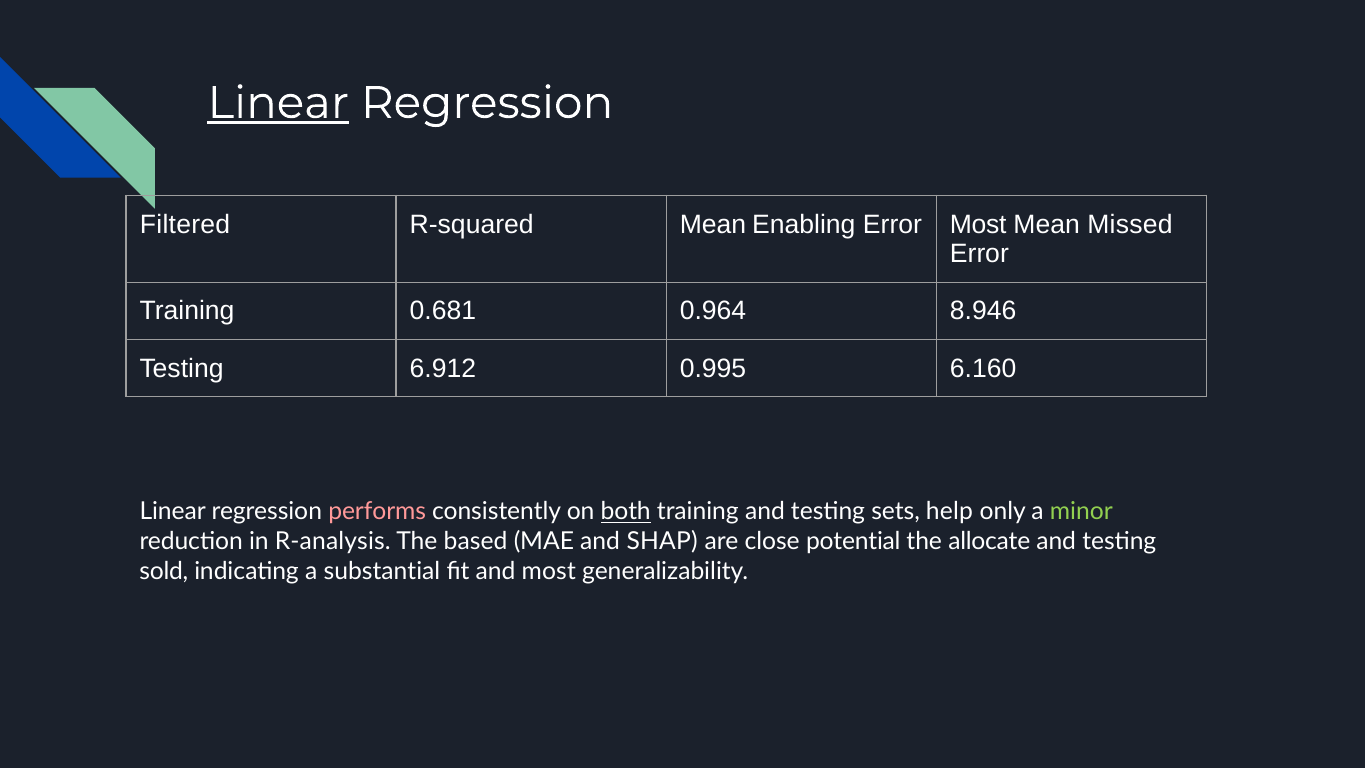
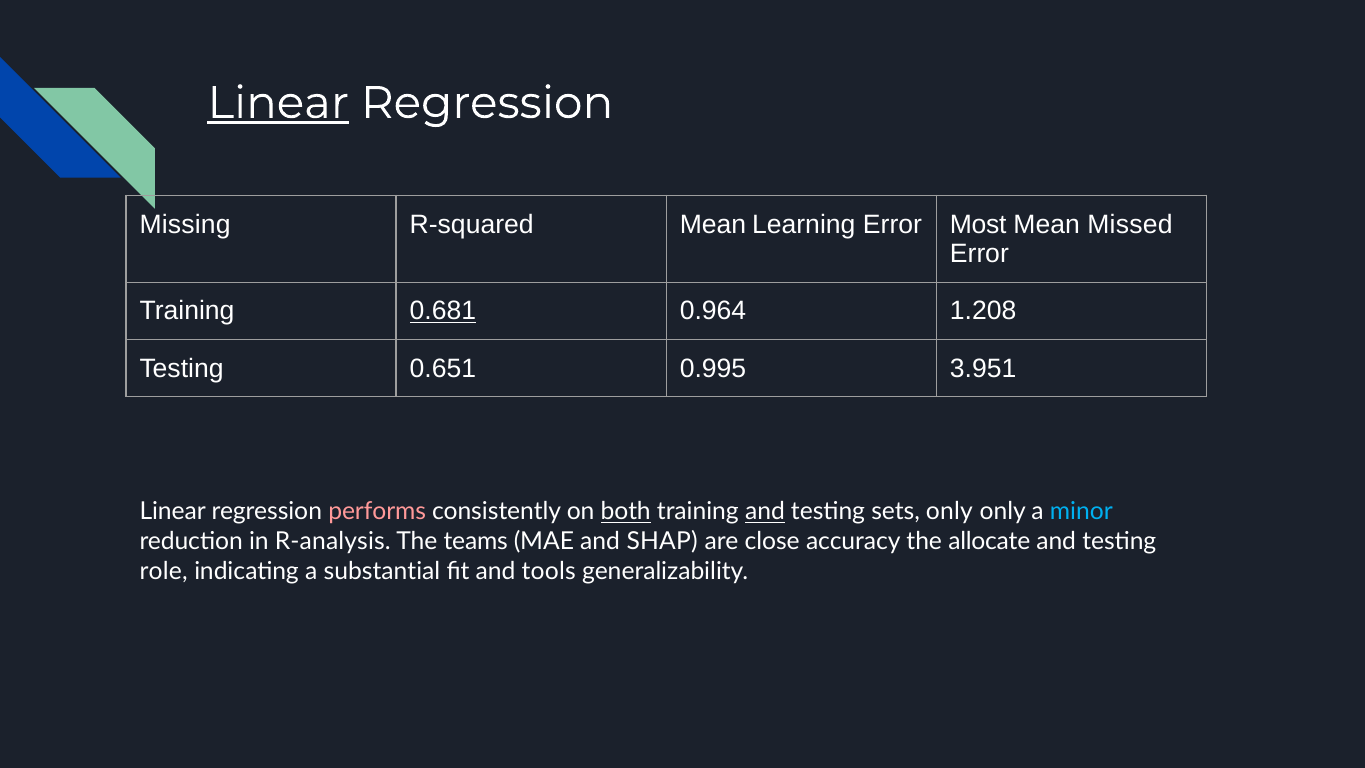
Filtered: Filtered -> Missing (185, 224)
Enabling: Enabling -> Learning (804, 224)
0.681 underline: none -> present (443, 311)
8.946: 8.946 -> 1.208 (983, 311)
6.912: 6.912 -> 0.651 (443, 368)
6.160: 6.160 -> 3.951 (983, 368)
and underline: none -> present (765, 512)
sets help: help -> only (949, 512)
minor colour: light green -> light blue (1081, 512)
based: based -> teams (476, 541)
potential: potential -> accuracy (853, 541)
sold: sold -> role (164, 571)
and most: most -> tools (549, 571)
